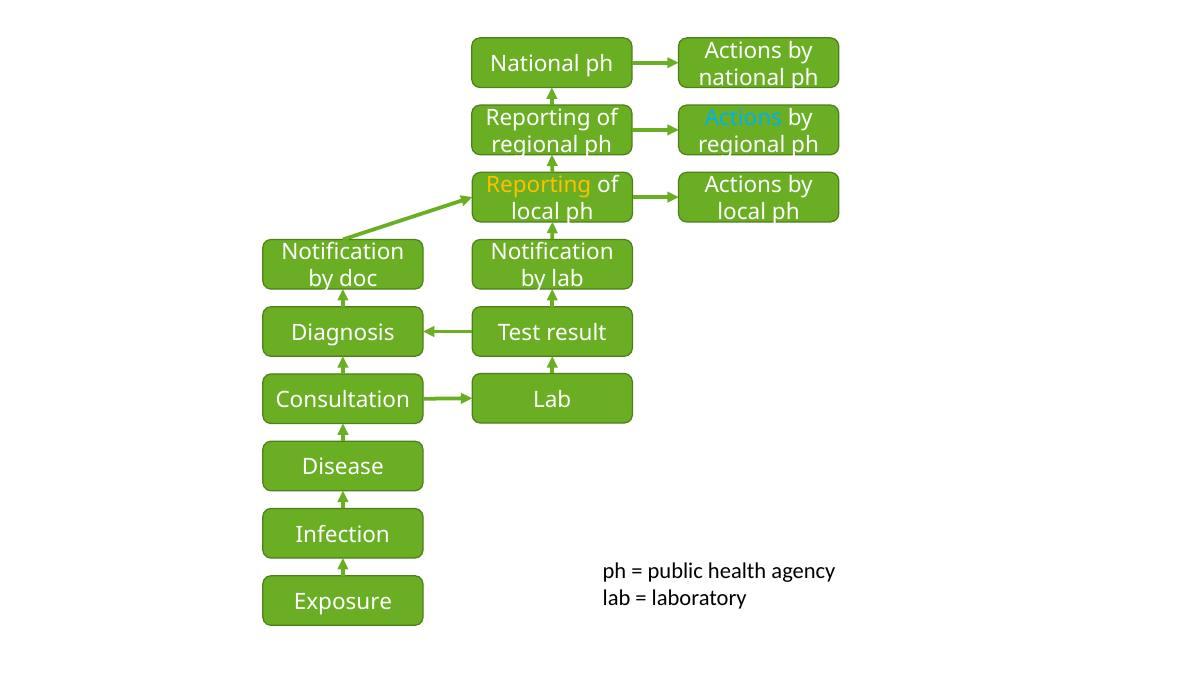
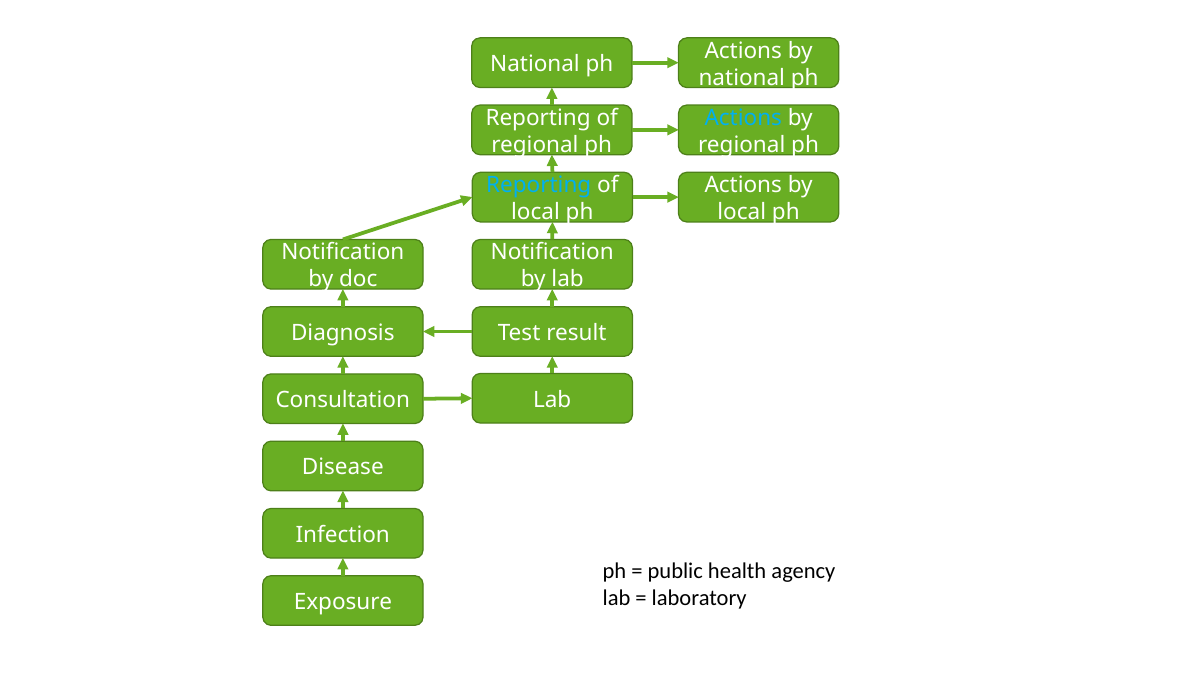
Reporting colour: yellow -> light blue (539, 185)
